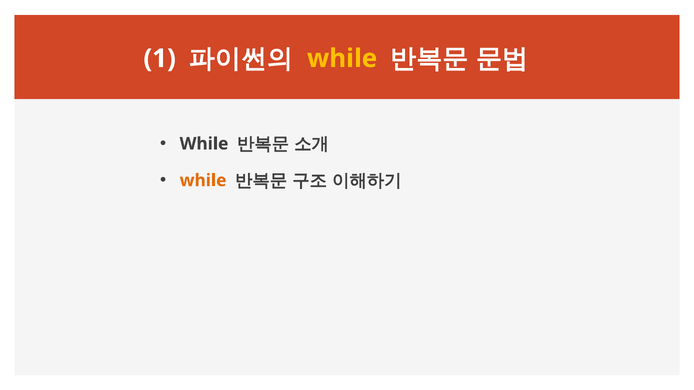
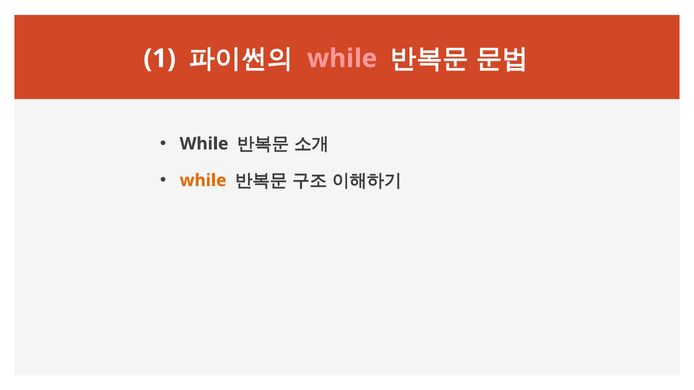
while colour: yellow -> pink (342, 59)
